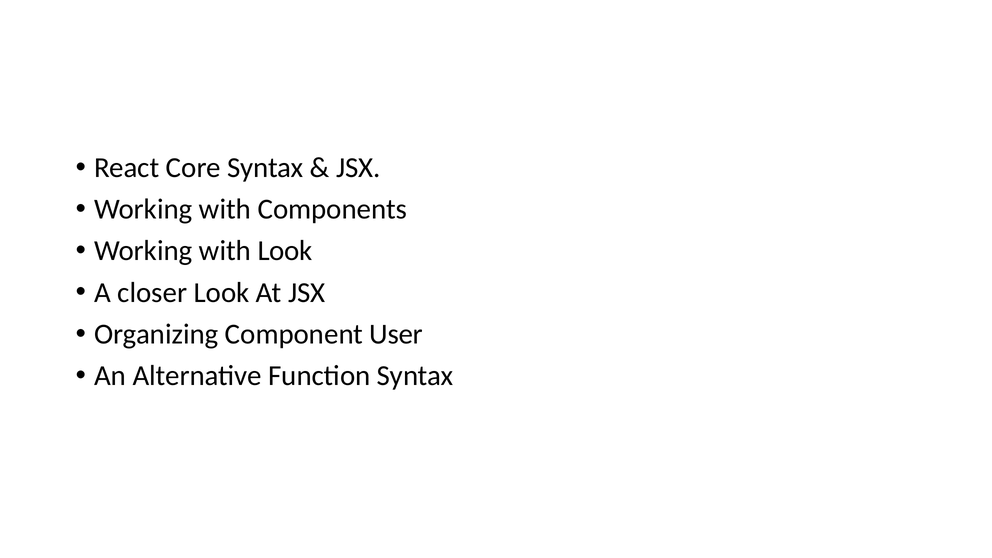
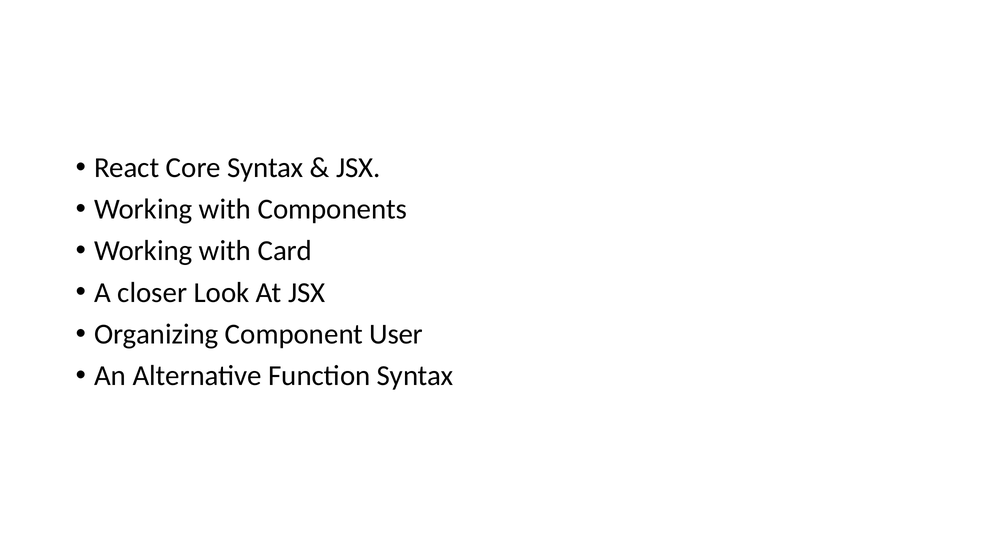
with Look: Look -> Card (285, 251)
